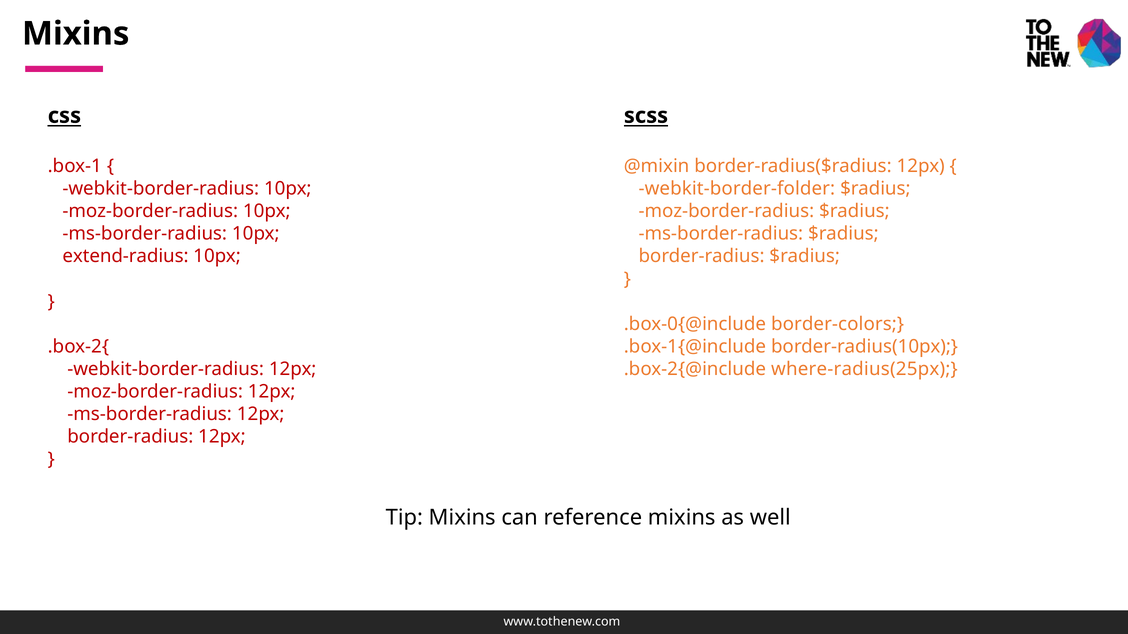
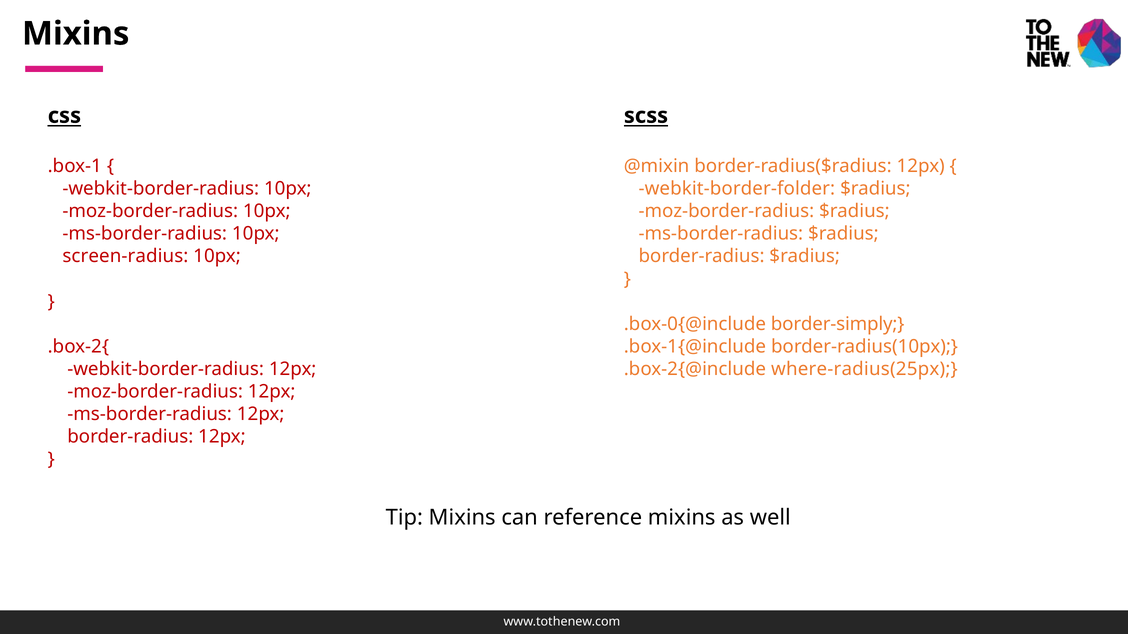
extend-radius: extend-radius -> screen-radius (125, 256)
border-colors: border-colors -> border-simply (838, 324)
